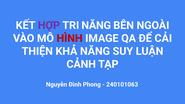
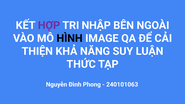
TRI NĂNG: NĂNG -> NHẬP (96, 25)
HÌNH colour: red -> black (70, 38)
CẢNH: CẢNH -> THỨC (81, 64)
